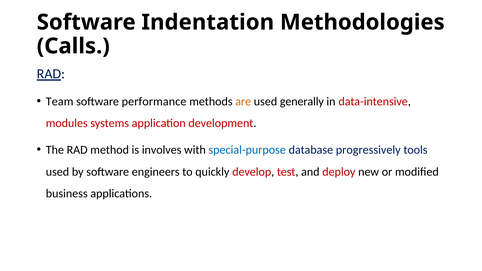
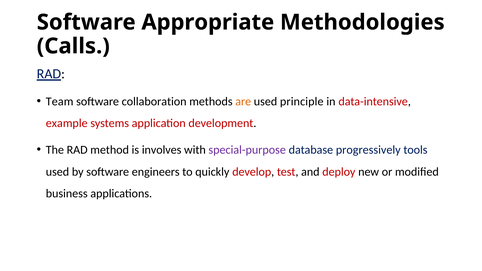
Indentation: Indentation -> Appropriate (208, 22)
performance: performance -> collaboration (154, 102)
generally: generally -> principle (302, 102)
modules: modules -> example (67, 123)
special-purpose colour: blue -> purple (247, 150)
